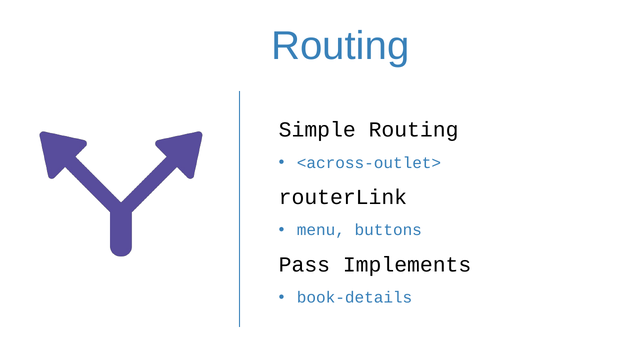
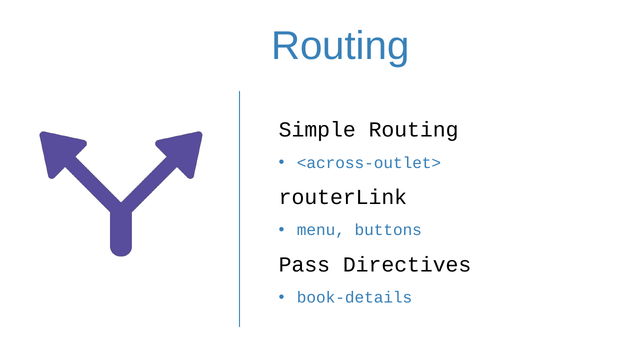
Implements: Implements -> Directives (407, 265)
